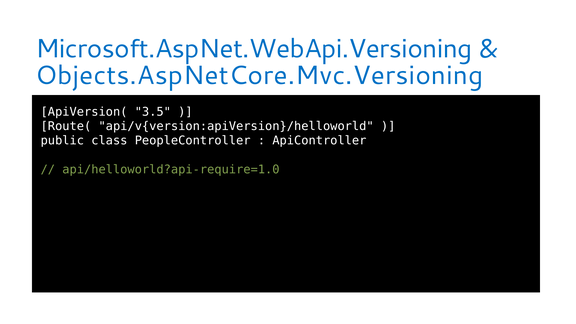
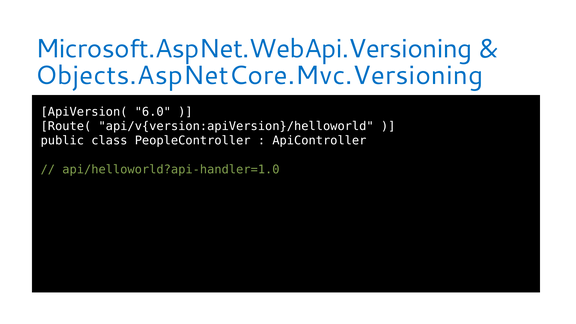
3.5: 3.5 -> 6.0 (153, 112)
api/helloworld?api-require=1.0: api/helloworld?api-require=1.0 -> api/helloworld?api-handler=1.0 (171, 169)
